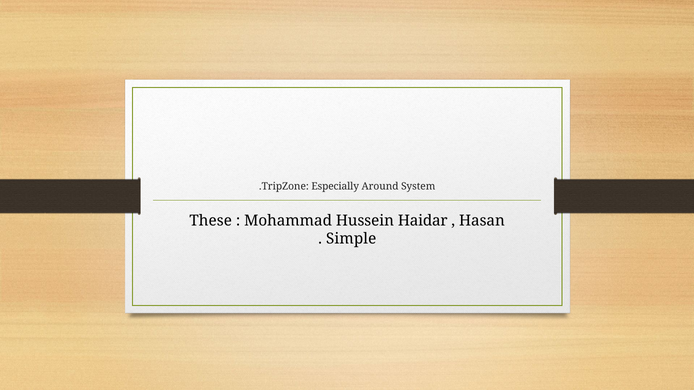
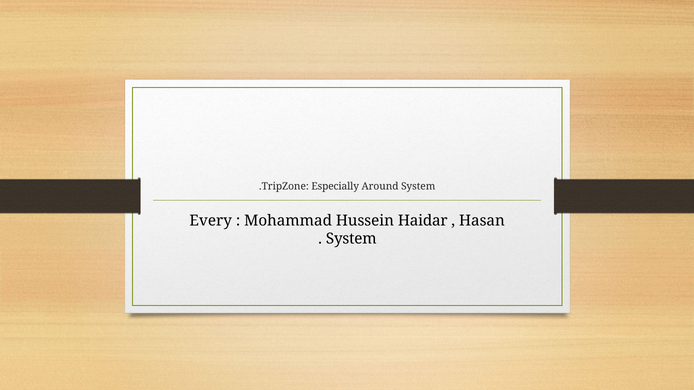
These: These -> Every (211, 221)
Simple: Simple -> System (351, 239)
